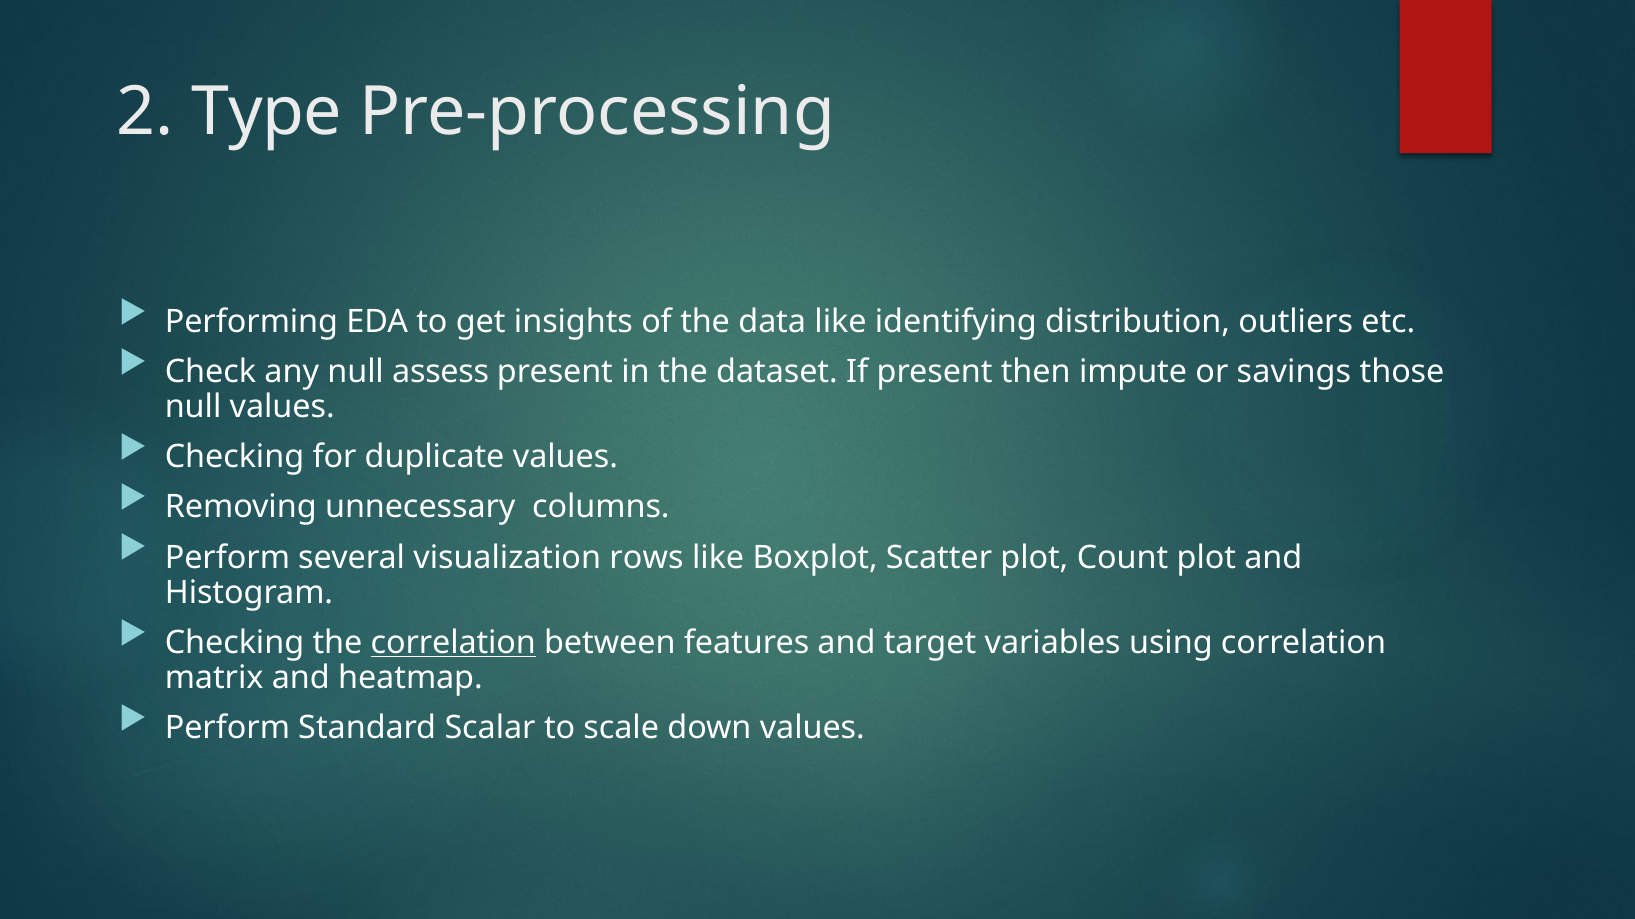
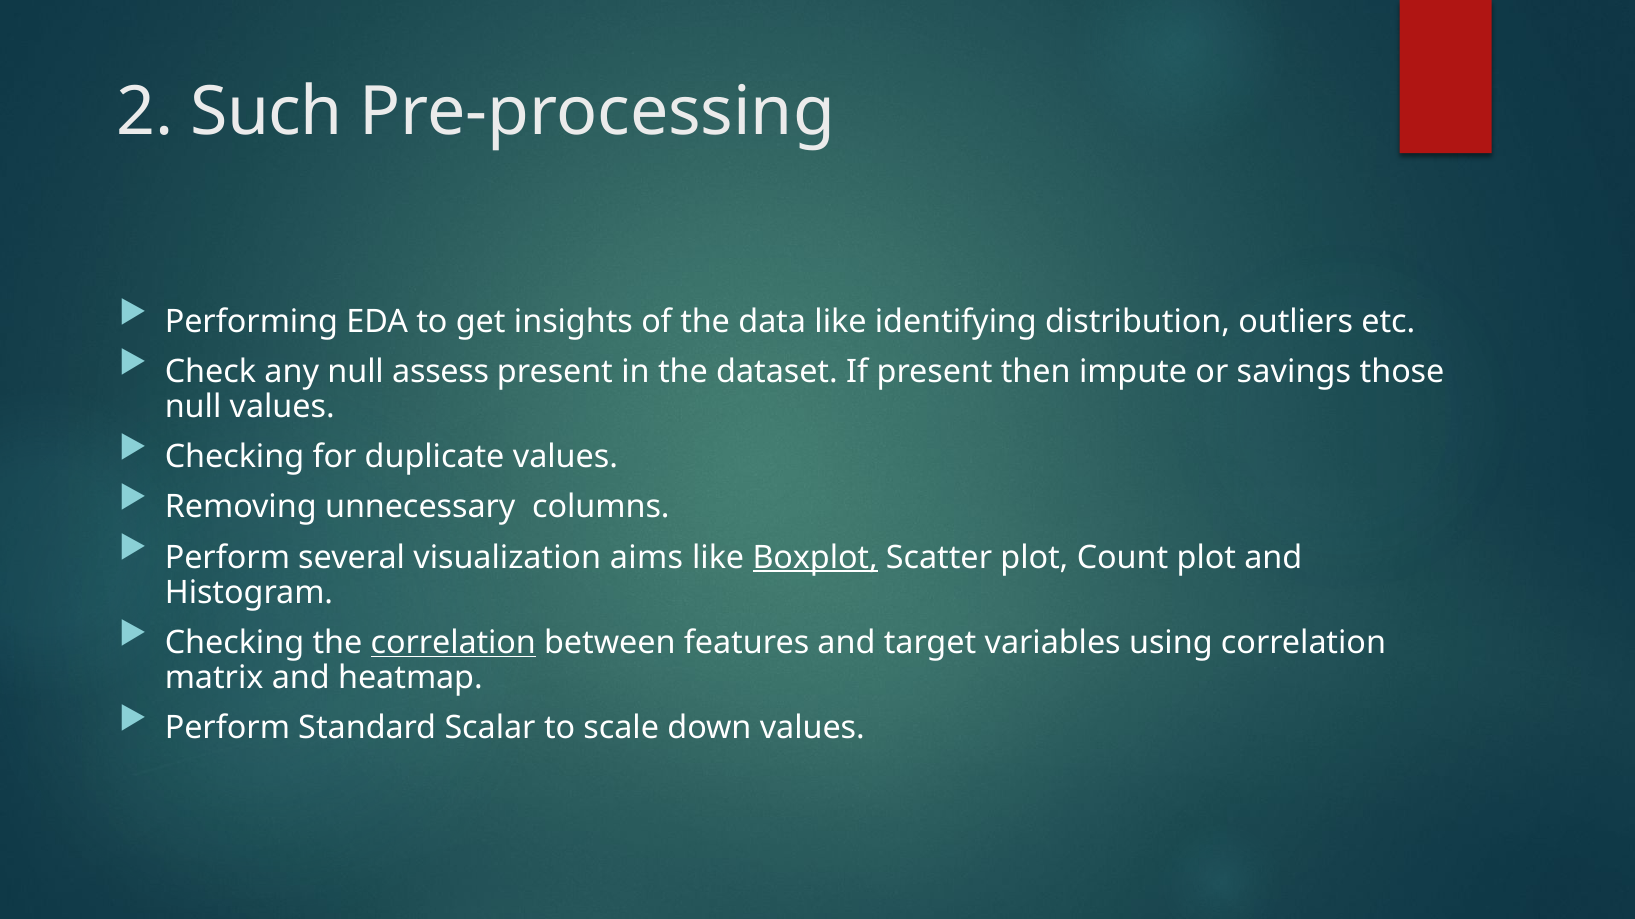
Type: Type -> Such (267, 113)
rows: rows -> aims (646, 558)
Boxplot underline: none -> present (815, 558)
